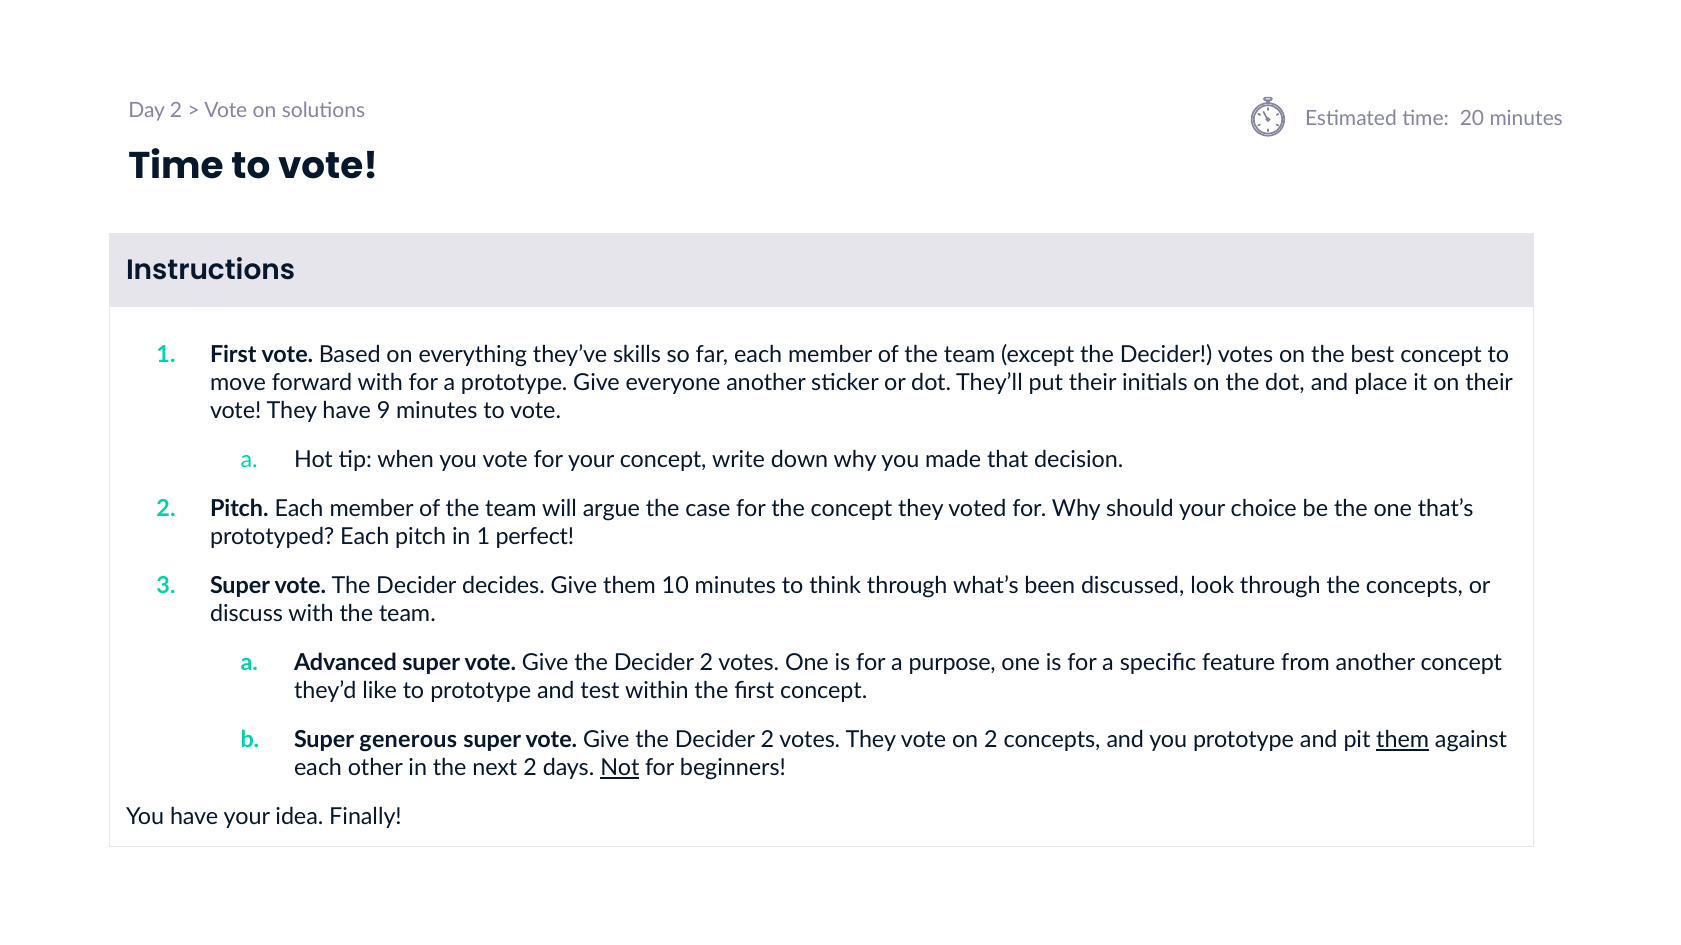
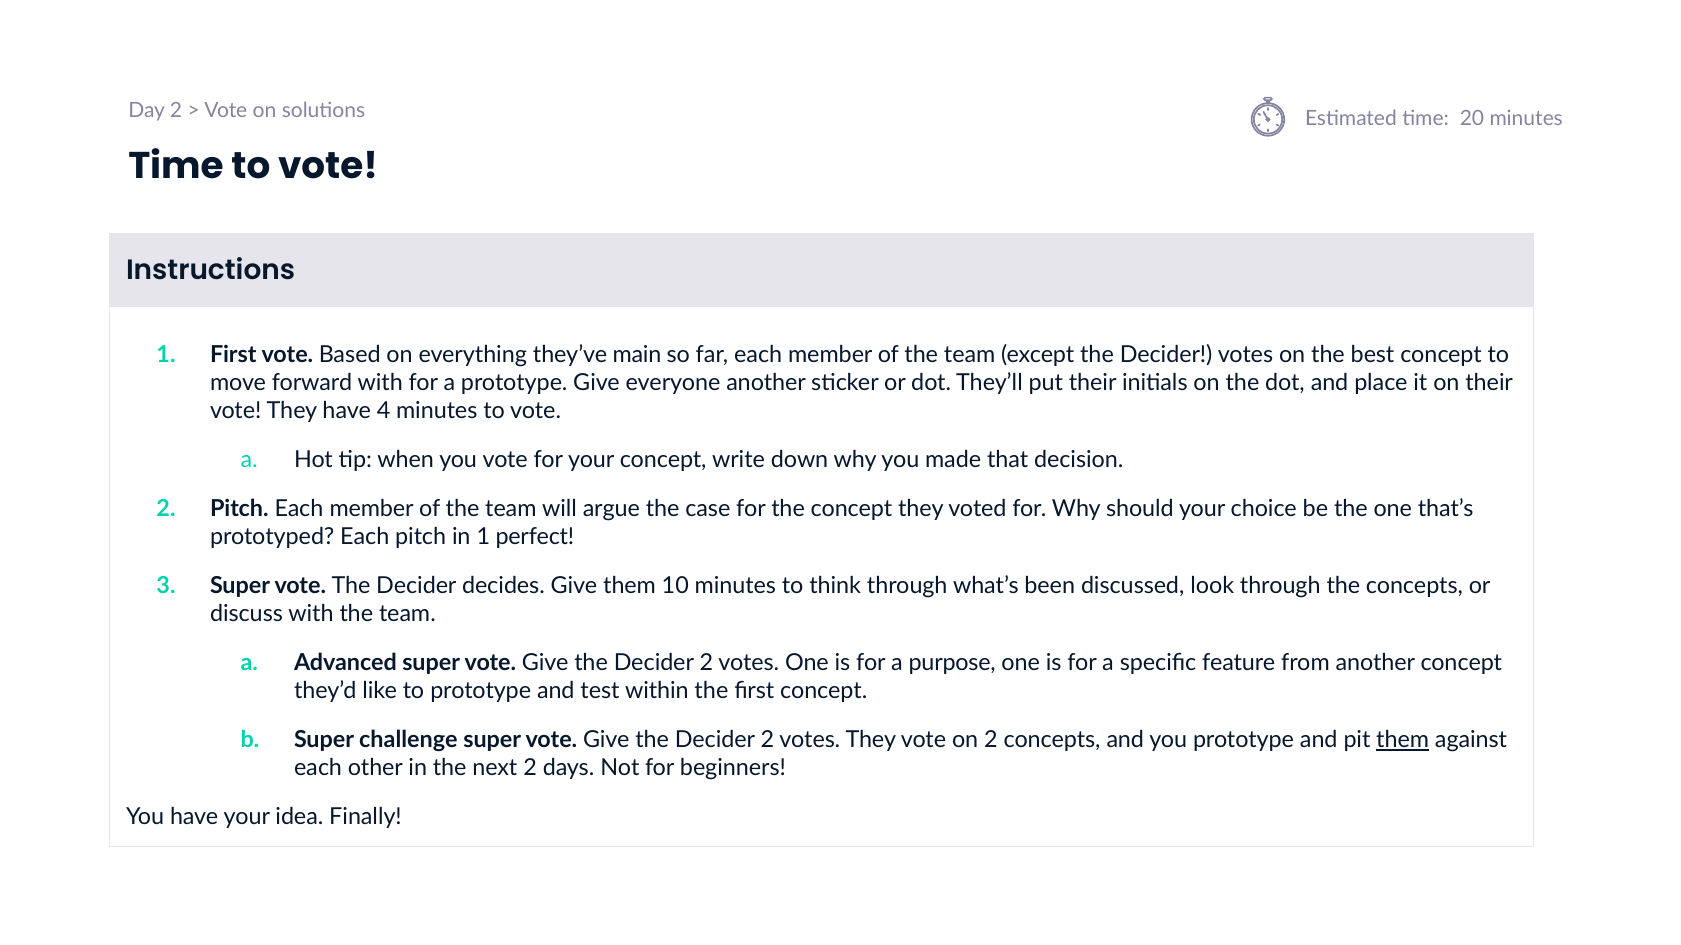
skills: skills -> main (637, 355)
9: 9 -> 4 (384, 411)
generous: generous -> challenge (408, 741)
Not underline: present -> none (620, 769)
